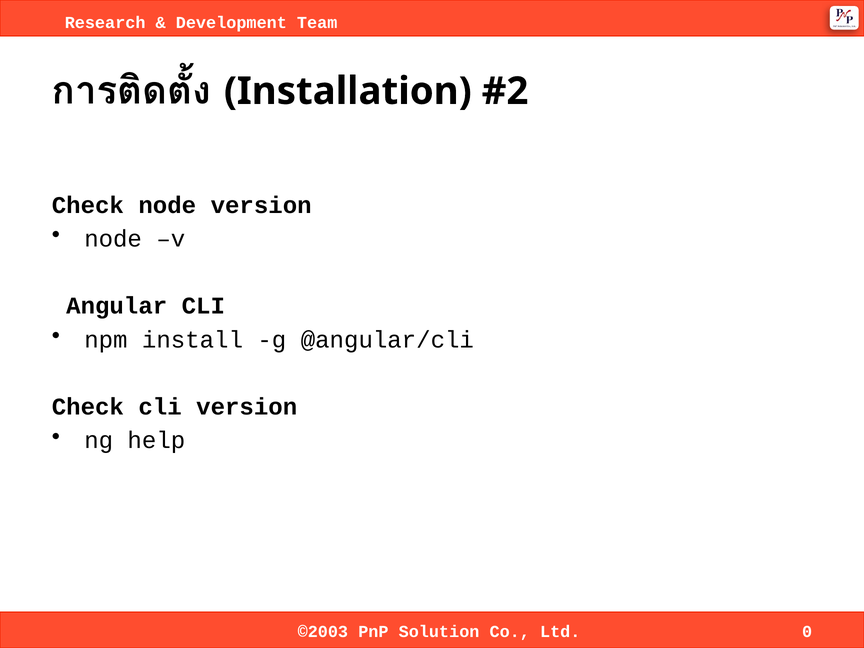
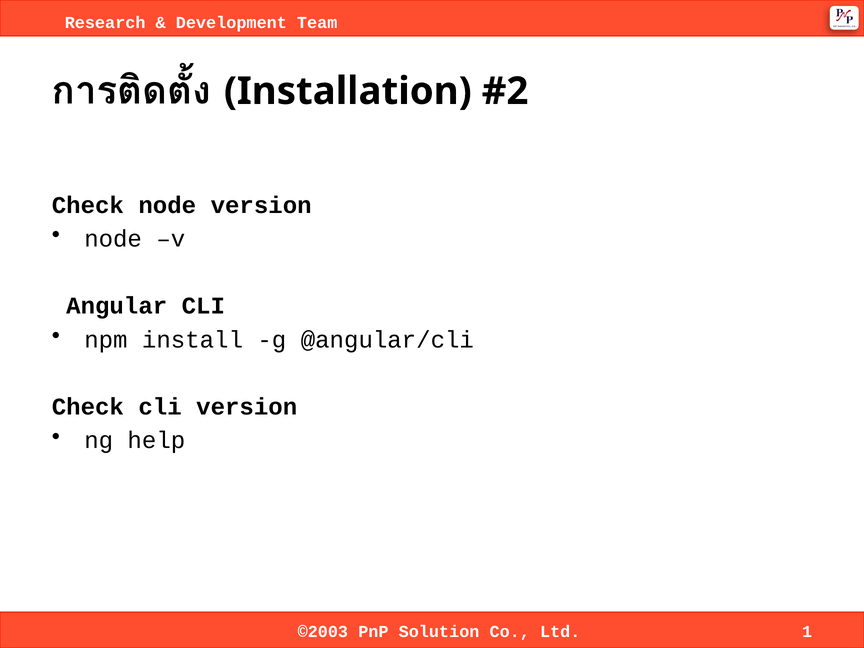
0: 0 -> 1 (807, 632)
